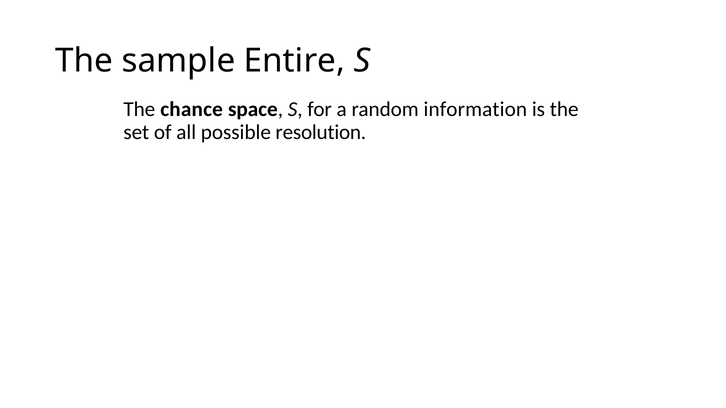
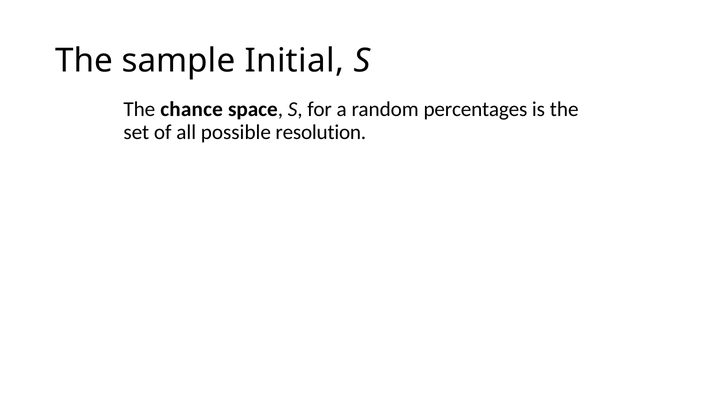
Entire: Entire -> Initial (294, 61)
information: information -> percentages (475, 109)
